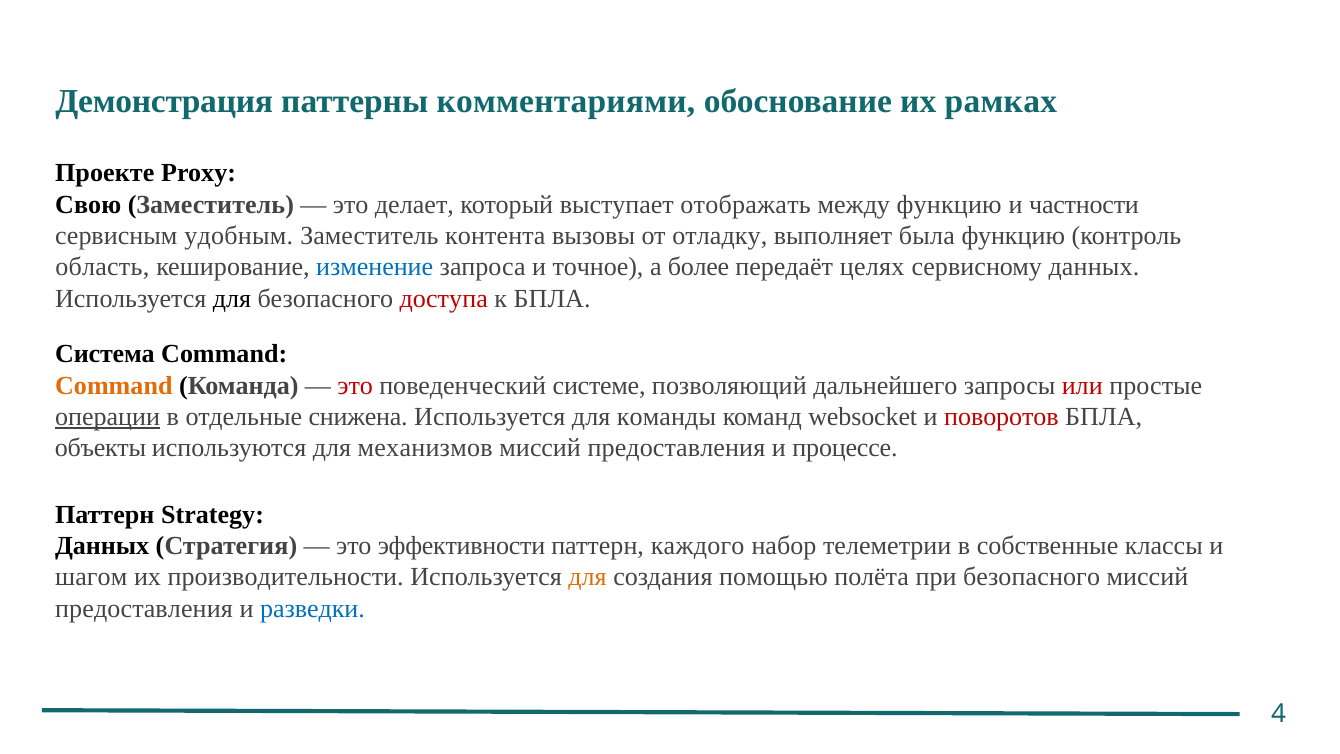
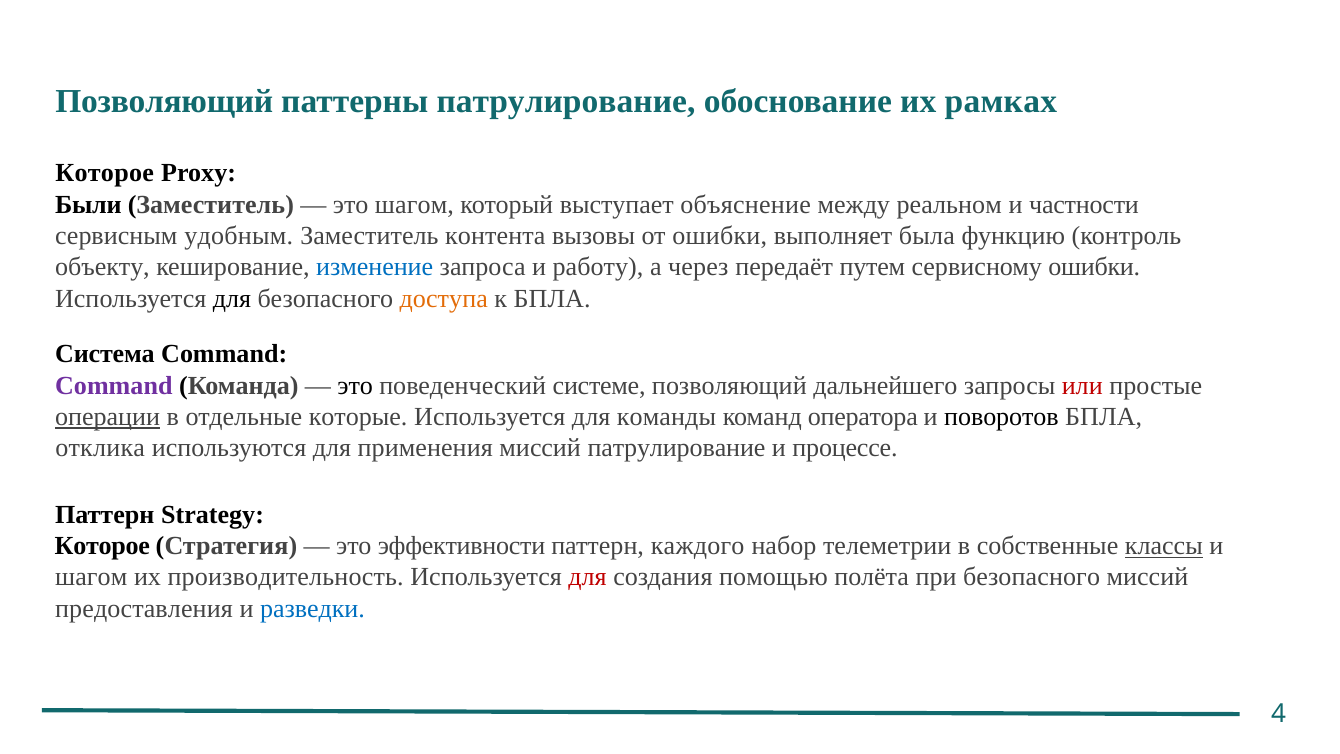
Демонстрация: Демонстрация -> Позволяющий (164, 101)
паттерны комментариями: комментариями -> патрулирование (566, 101)
Проекте: Проекте -> Которое (105, 173)
Свою: Свою -> Были (88, 204)
это делает: делает -> шагом (414, 204)
отображать: отображать -> объяснение (746, 204)
между функцию: функцию -> реальном (949, 204)
от отладку: отладку -> ошибки (720, 236)
область: область -> объекту (102, 267)
точное: точное -> работу (598, 267)
более: более -> через (698, 267)
целях: целях -> путем (872, 267)
сервисному данных: данных -> ошибки (1094, 267)
доступа colour: red -> orange (444, 298)
Command colour: orange -> purple (114, 385)
это colour: red -> black (355, 385)
снижена: снижена -> которые (358, 417)
websocket: websocket -> оператора (863, 417)
поворотов colour: red -> black (1001, 417)
объекты: объекты -> отклика (100, 448)
механизмов: механизмов -> применения (425, 448)
предоставления: предоставления -> патрулирование (677, 448)
Данных: Данных -> Которое (102, 546)
классы underline: none -> present (1164, 546)
производительности: производительности -> производительность (286, 577)
для colour: orange -> red (588, 577)
